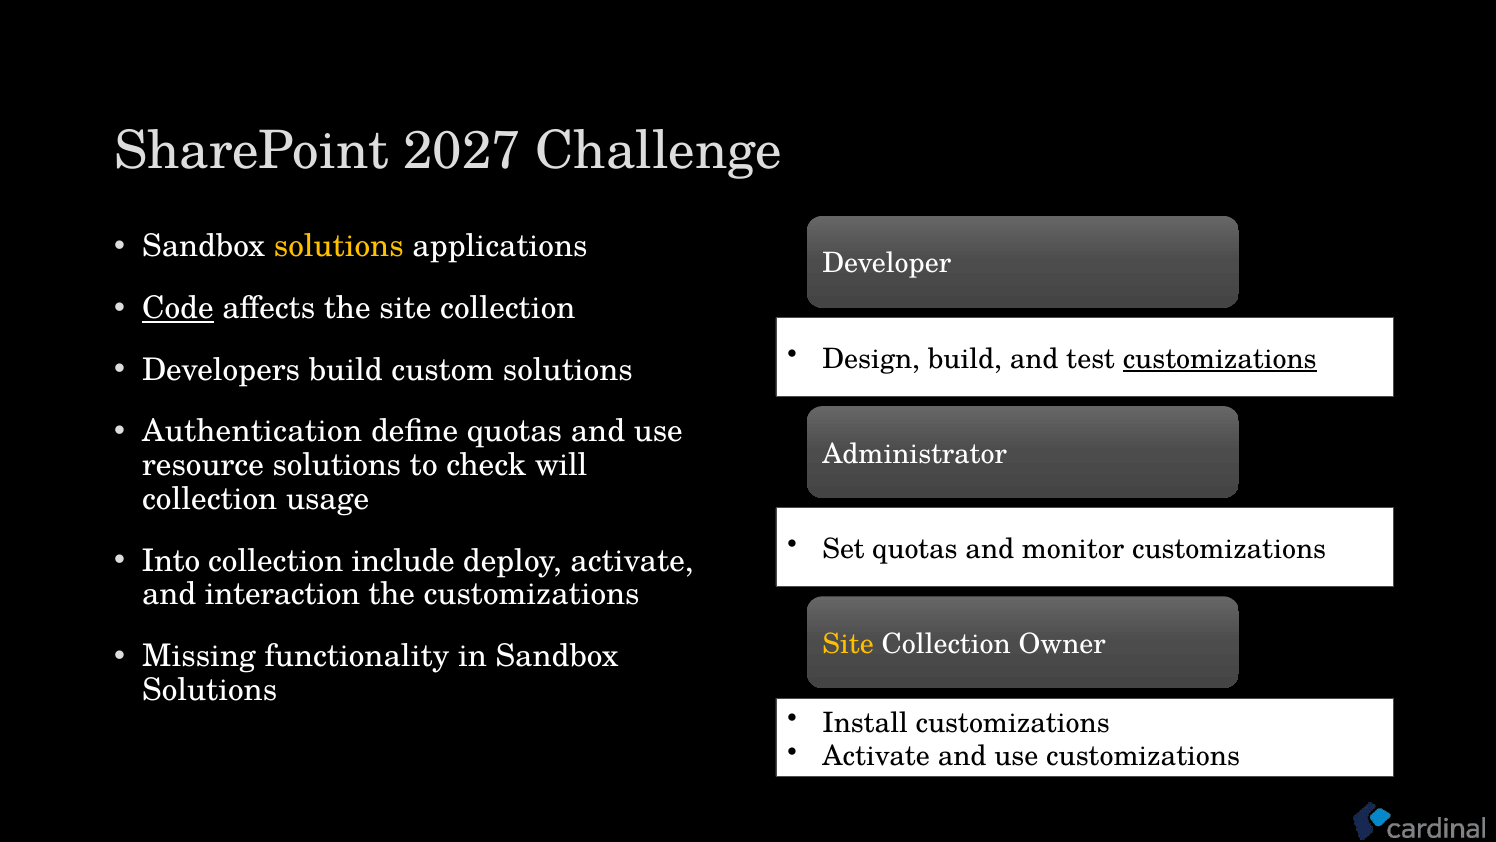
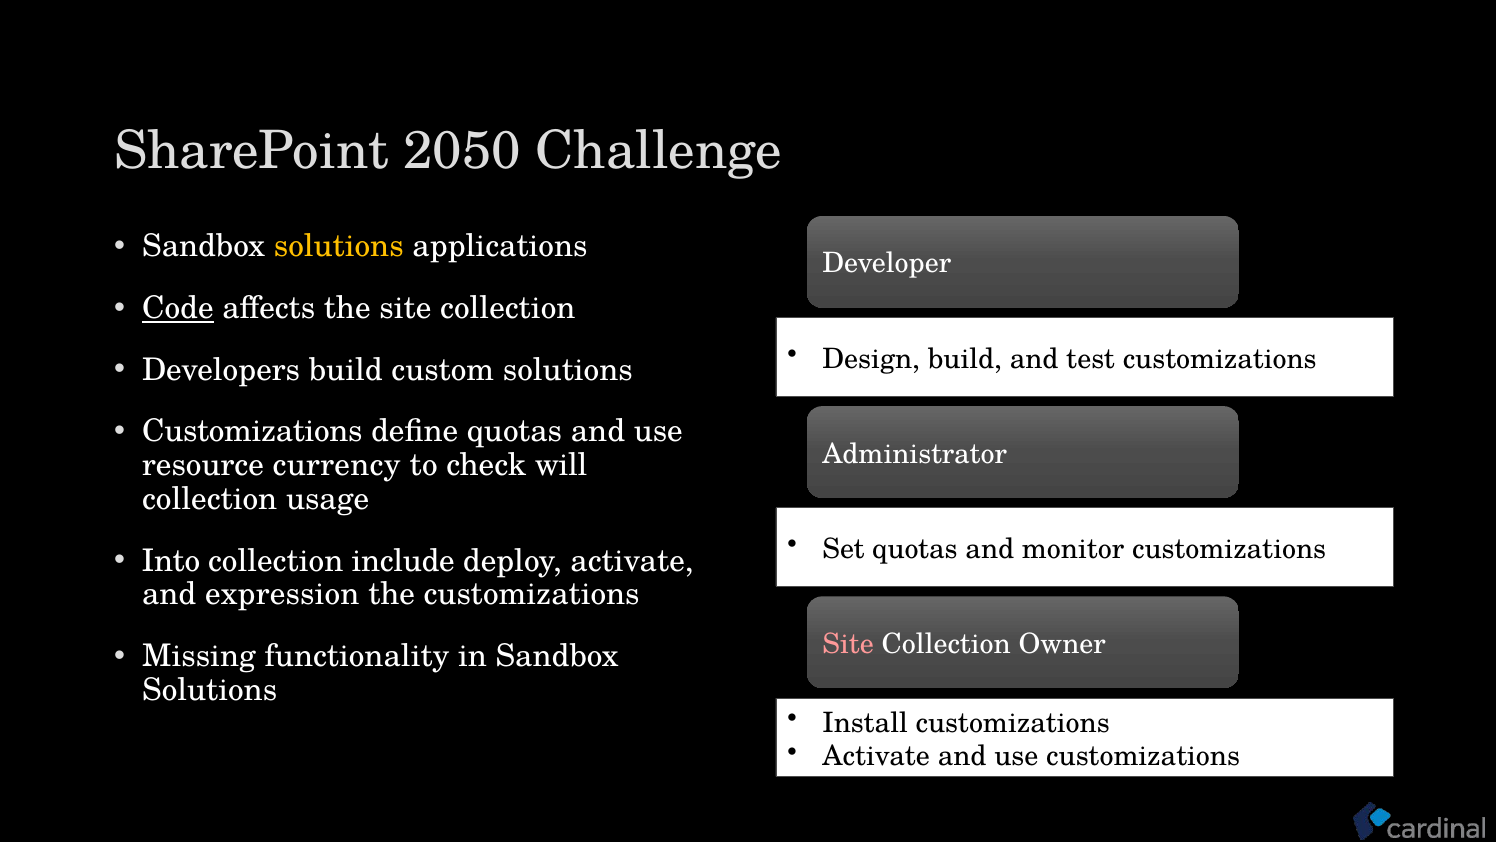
2027: 2027 -> 2050 (462, 151)
customizations underline: present -> none (1220, 359)
Authentication: Authentication -> Customizations (252, 431)
resource solutions: solutions -> currency (337, 465)
interaction: interaction -> expression (282, 594)
Site colour: yellow -> pink (848, 644)
